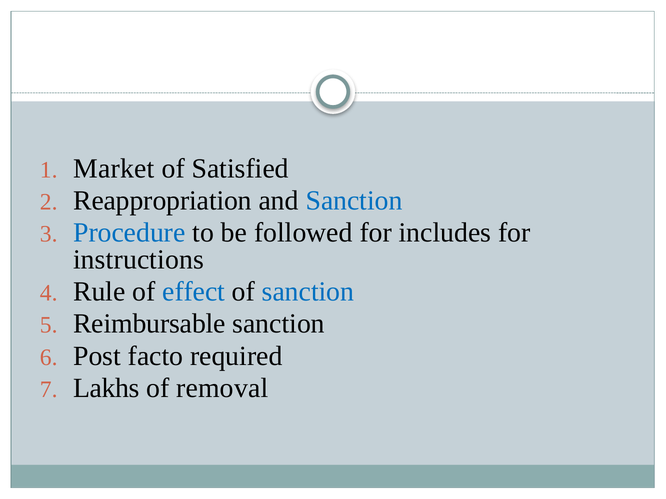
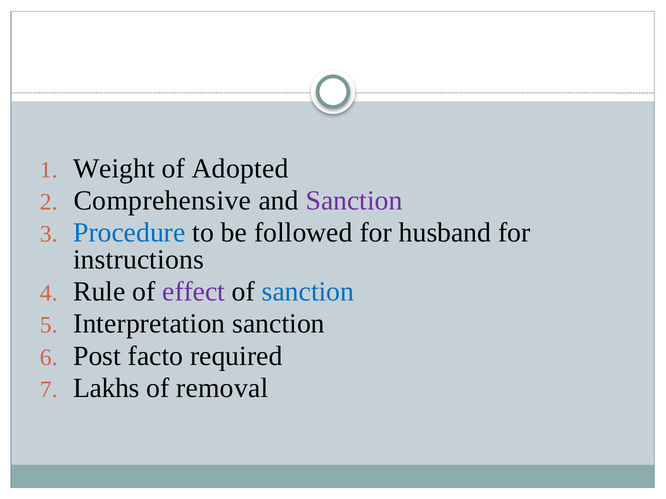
Market: Market -> Weight (114, 169)
Satisfied: Satisfied -> Adopted (240, 169)
Reappropriation: Reappropriation -> Comprehensive (162, 201)
Sanction colour: blue -> purple (354, 201)
includes: includes -> husband (445, 233)
effect colour: blue -> purple (194, 292)
Reimbursable: Reimbursable -> Interpretation (149, 324)
